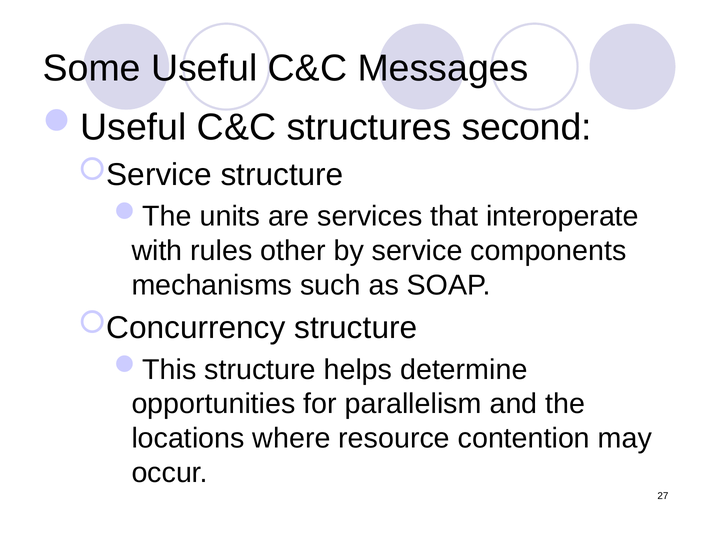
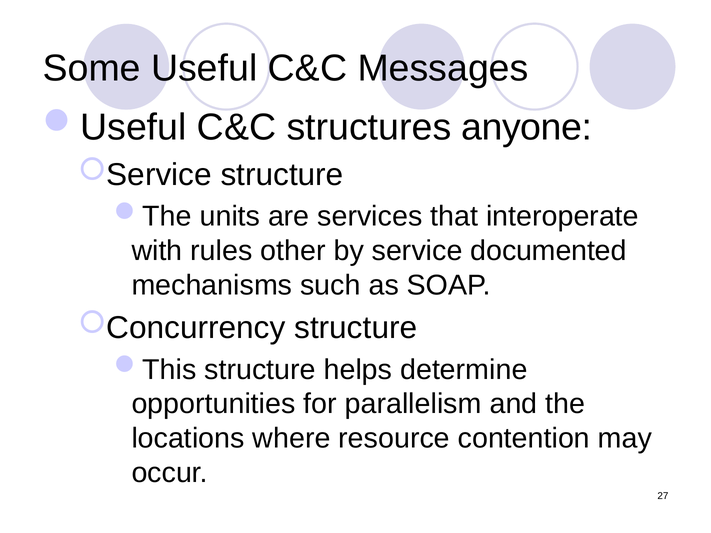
second: second -> anyone (527, 127)
components: components -> documented (549, 251)
